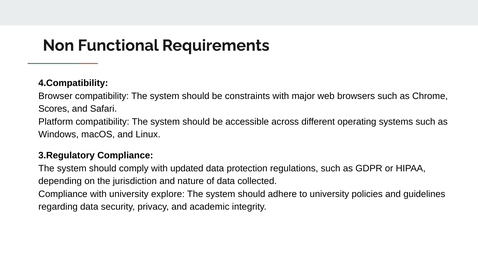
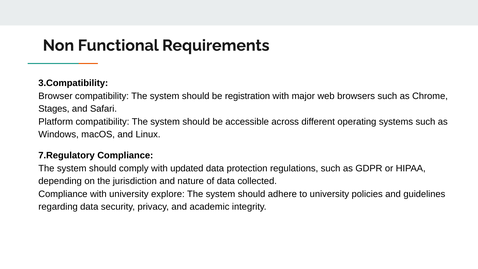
4.Compatibility: 4.Compatibility -> 3.Compatibility (73, 83)
constraints: constraints -> registration (247, 96)
Scores: Scores -> Stages (54, 109)
3.Regulatory: 3.Regulatory -> 7.Regulatory (67, 155)
